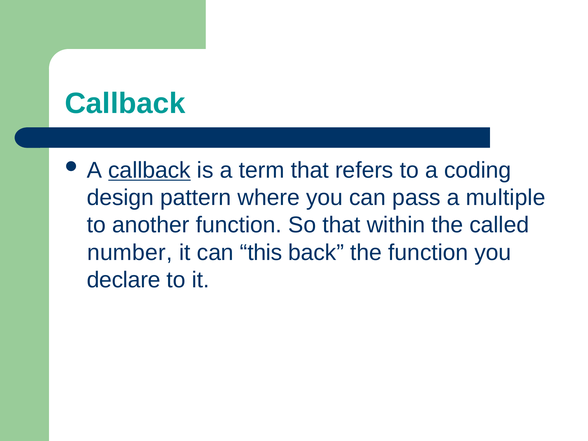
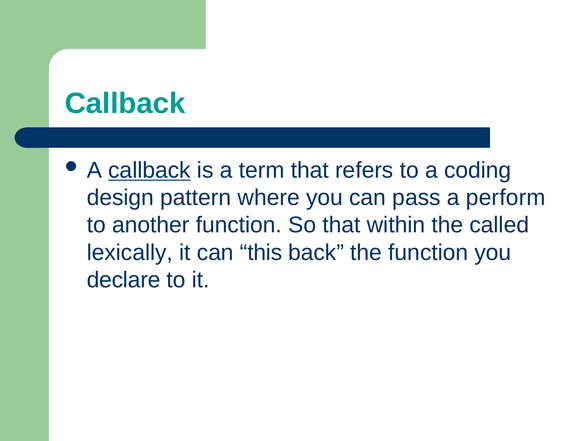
multiple: multiple -> perform (506, 198)
number: number -> lexically (130, 253)
